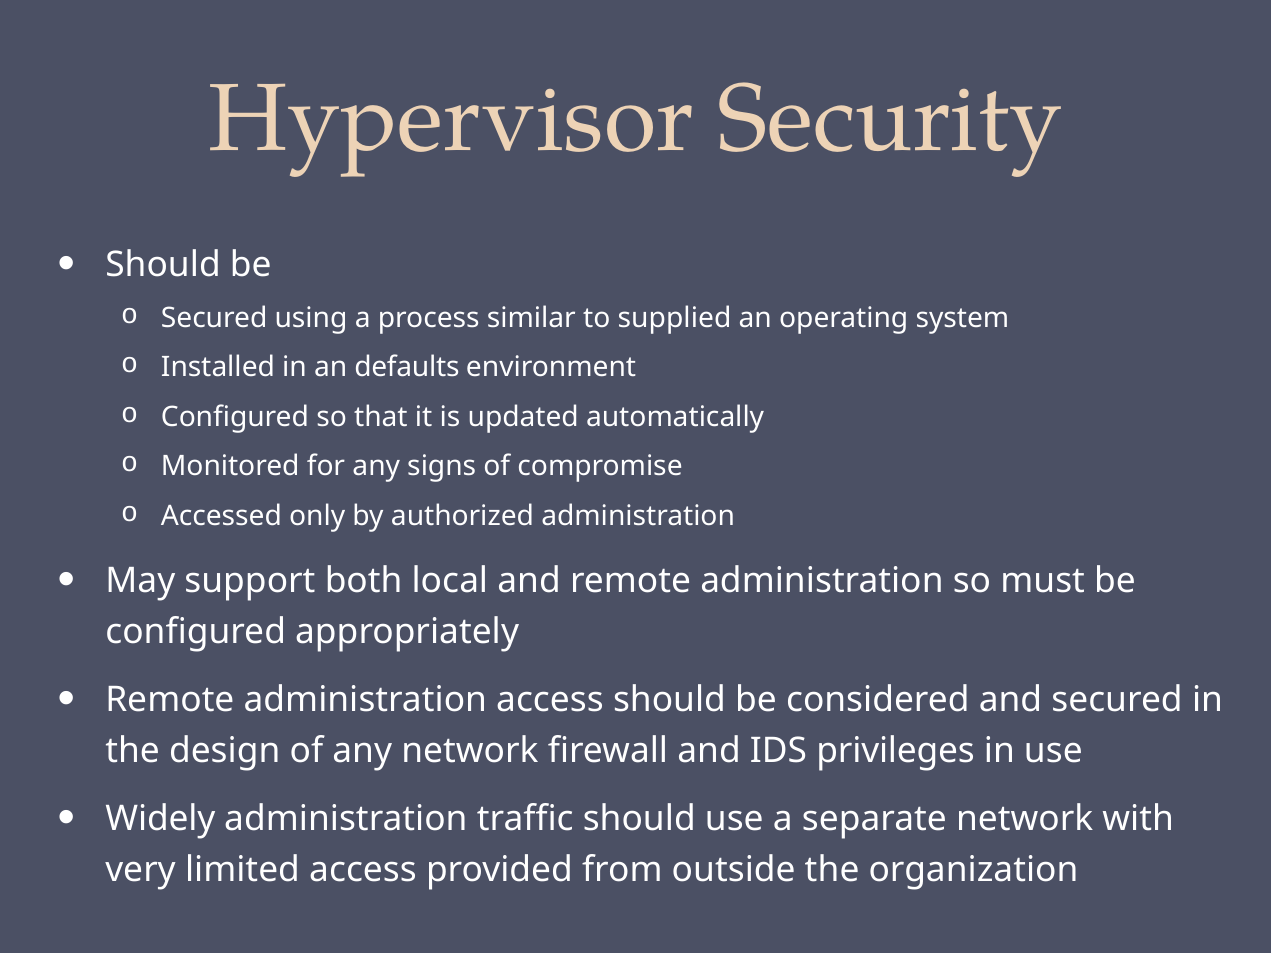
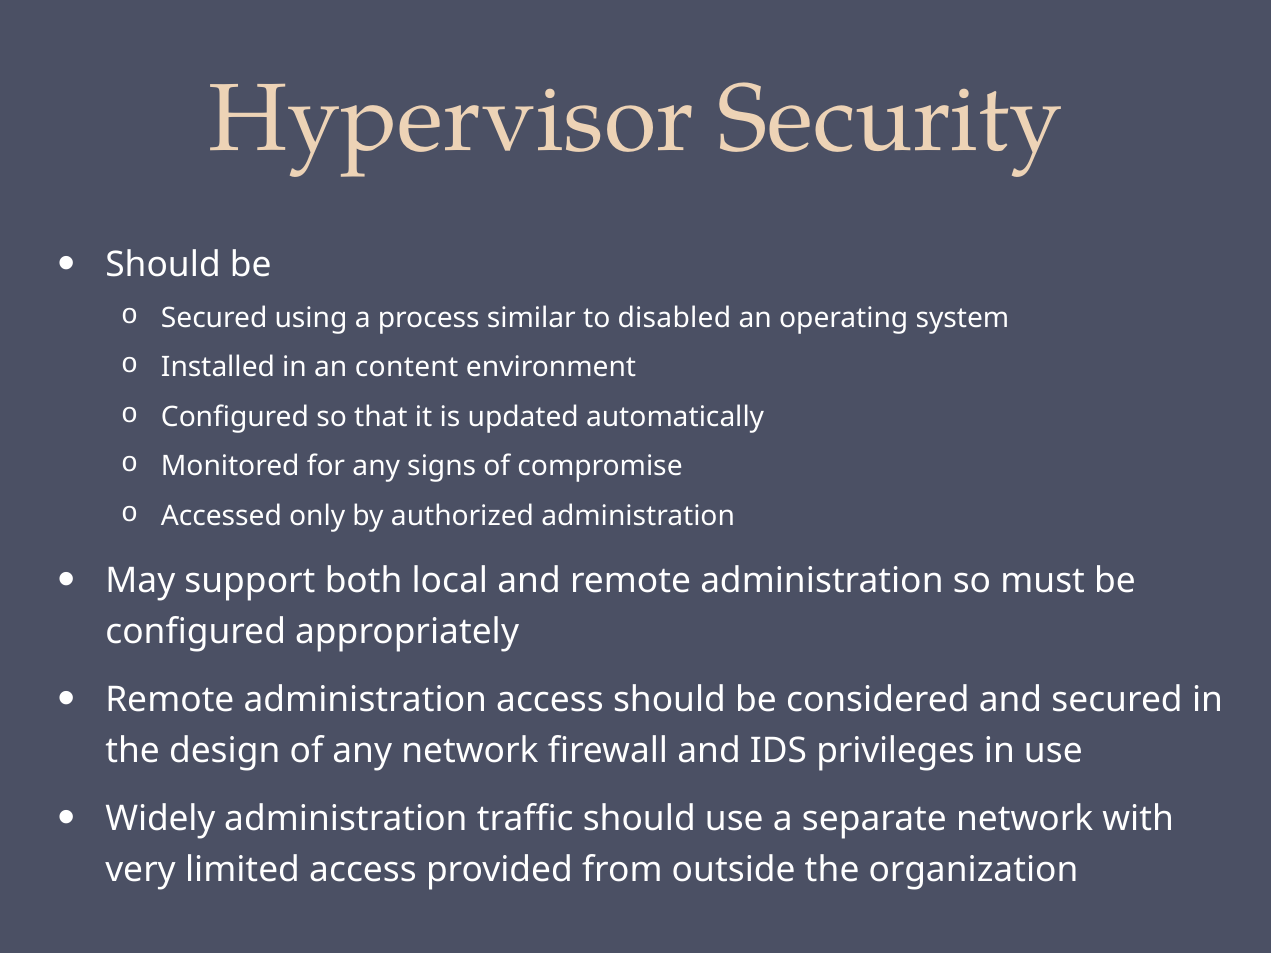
supplied: supplied -> disabled (674, 318)
defaults: defaults -> content (407, 368)
